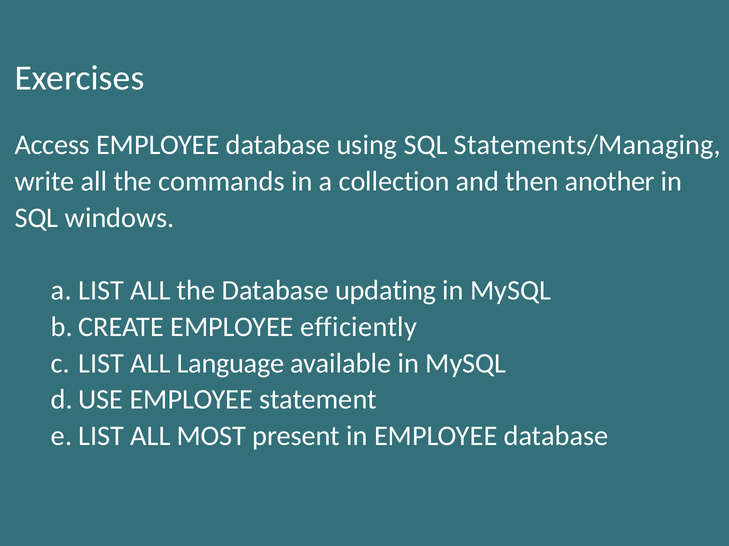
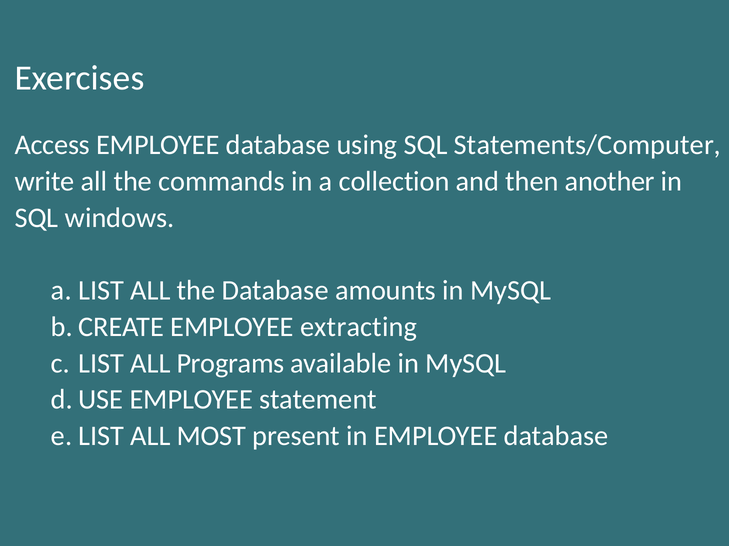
Statements/Managing: Statements/Managing -> Statements/Computer (587, 145)
updating: updating -> amounts (386, 291)
efficiently: efficiently -> extracting (359, 327)
Language: Language -> Programs (230, 364)
